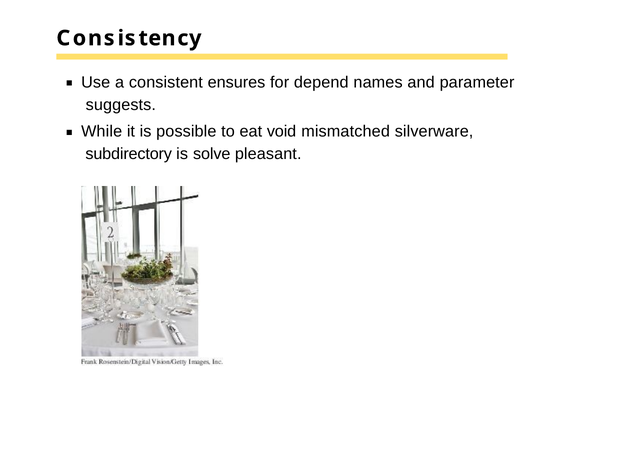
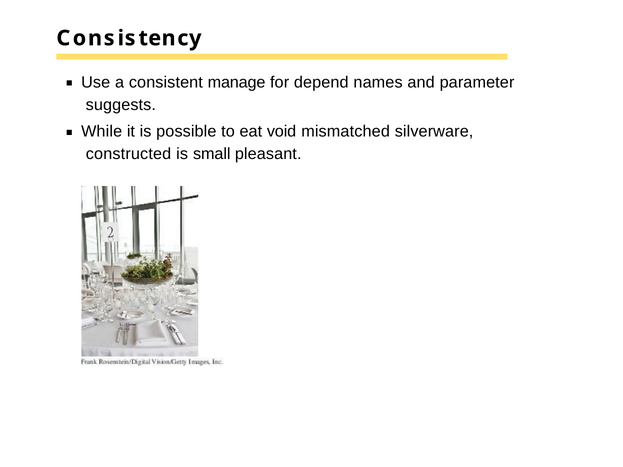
ensures: ensures -> manage (237, 82)
subdirectory: subdirectory -> constructed (129, 154)
solve: solve -> small (212, 154)
